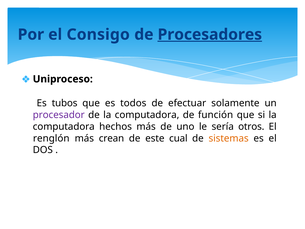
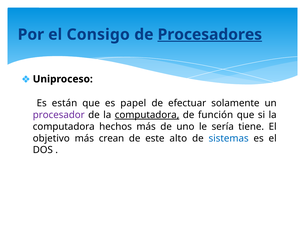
tubos: tubos -> están (65, 103)
todos: todos -> papel (133, 103)
computadora underline: none -> present (147, 115)
otros: otros -> tiene (251, 126)
renglón: renglón -> objetivo (51, 138)
cual: cual -> alto (178, 138)
sistemas colour: orange -> blue (229, 138)
